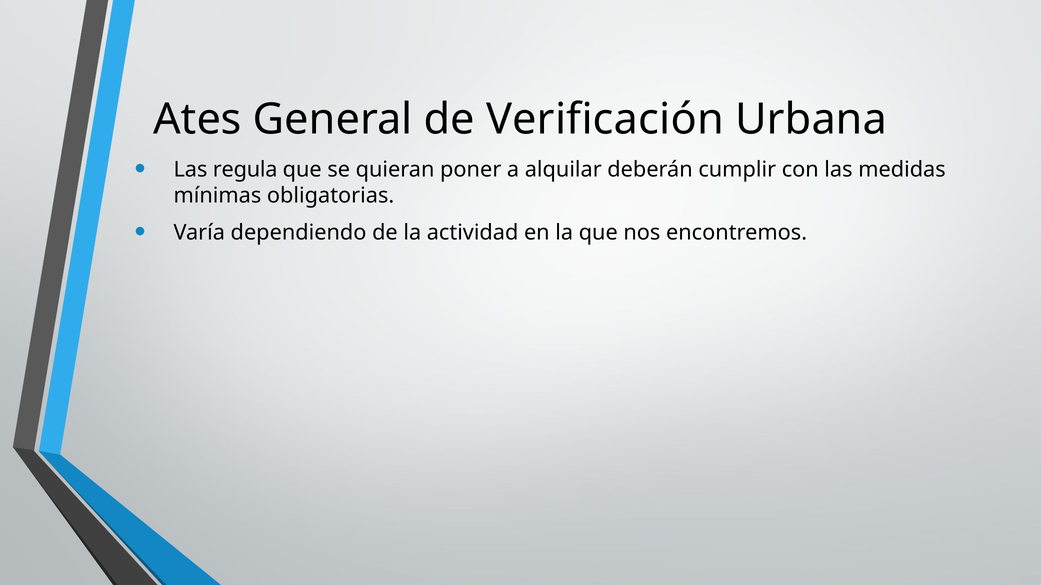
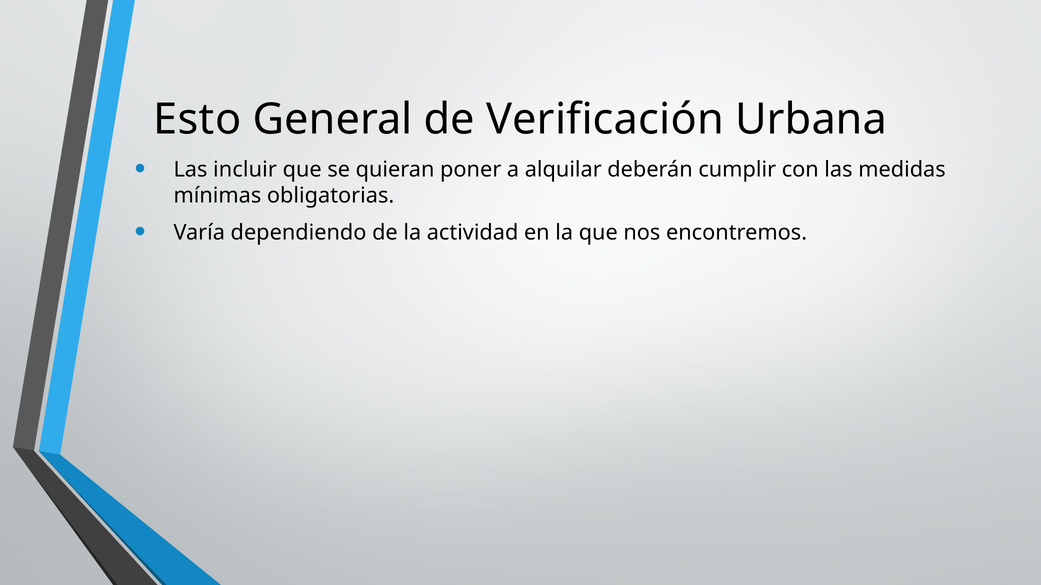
Ates: Ates -> Esto (197, 120)
regula: regula -> incluir (245, 170)
